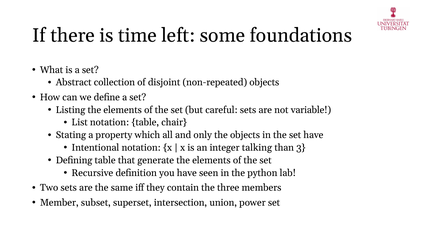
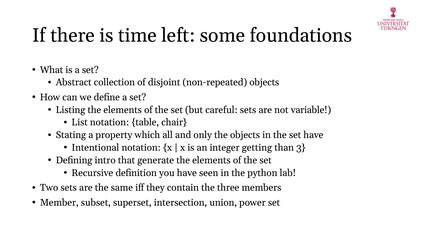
talking: talking -> getting (257, 148)
Defining table: table -> intro (105, 160)
